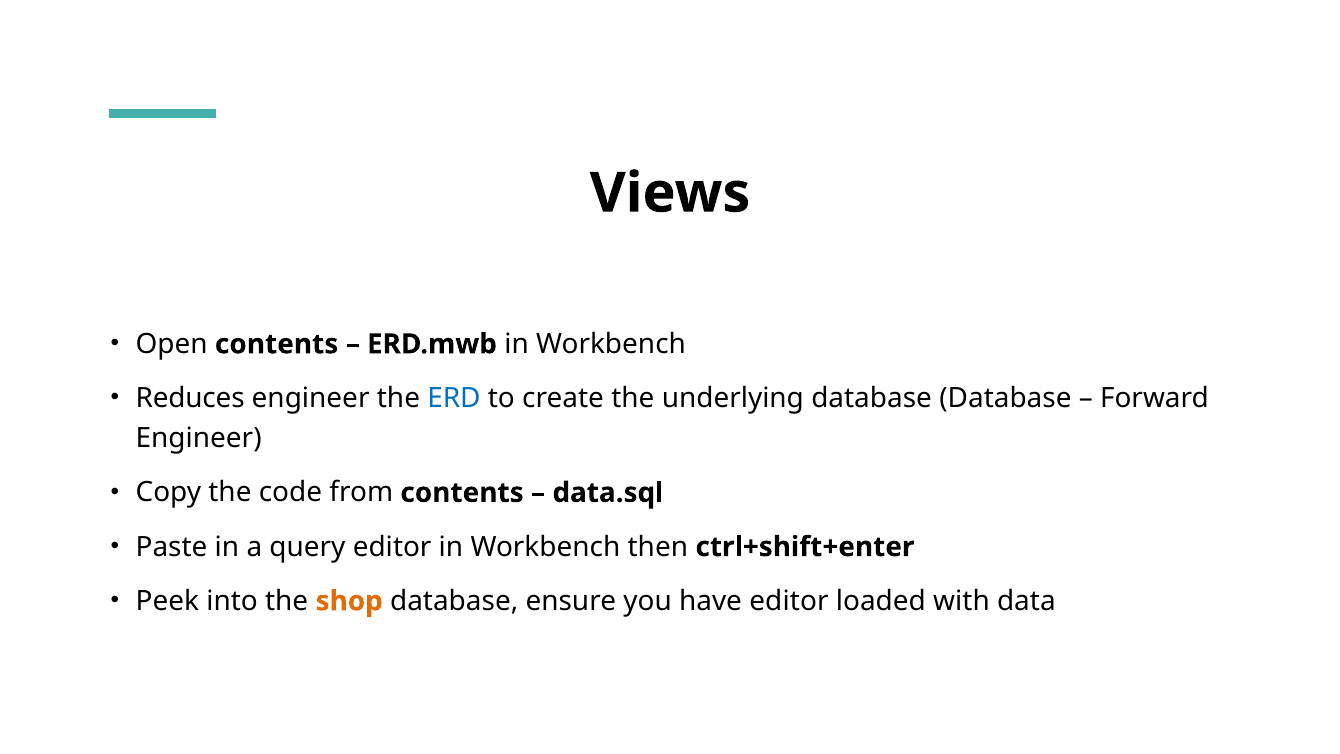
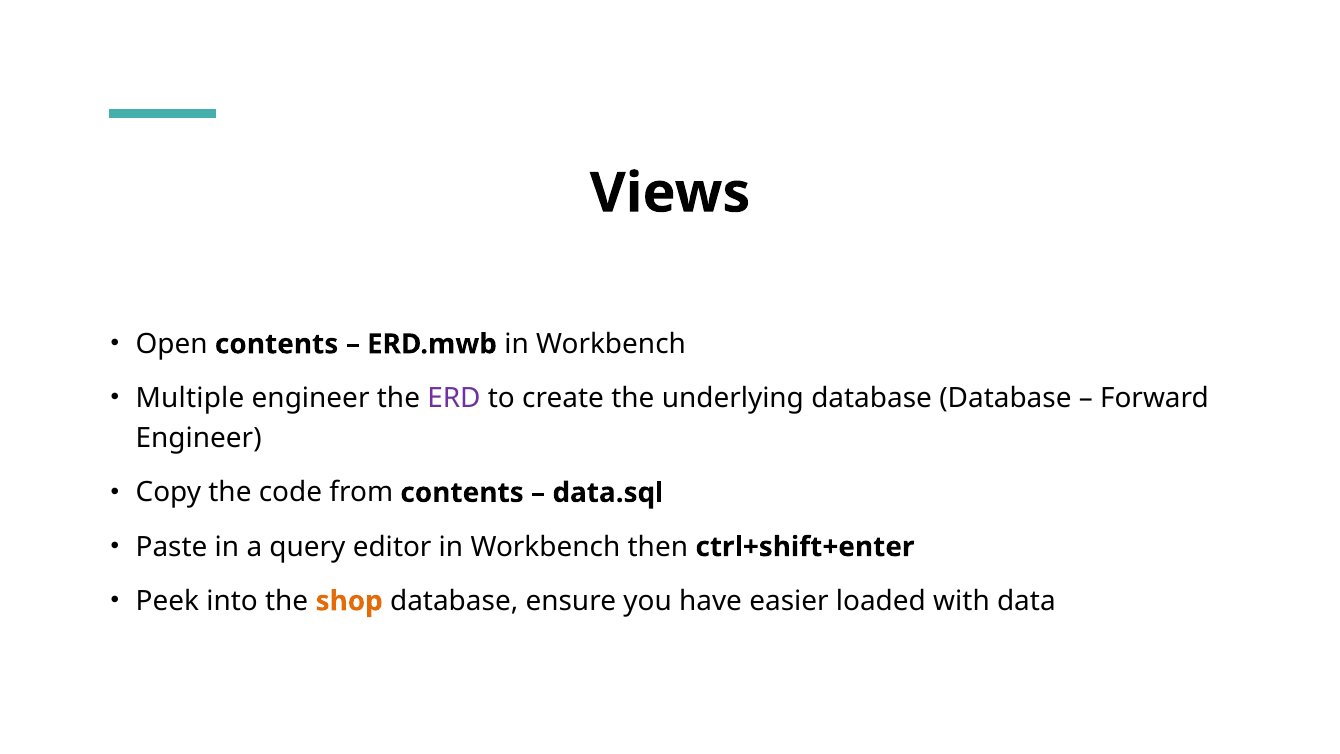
Reduces: Reduces -> Multiple (190, 398)
ERD colour: blue -> purple (454, 398)
have editor: editor -> easier (789, 601)
